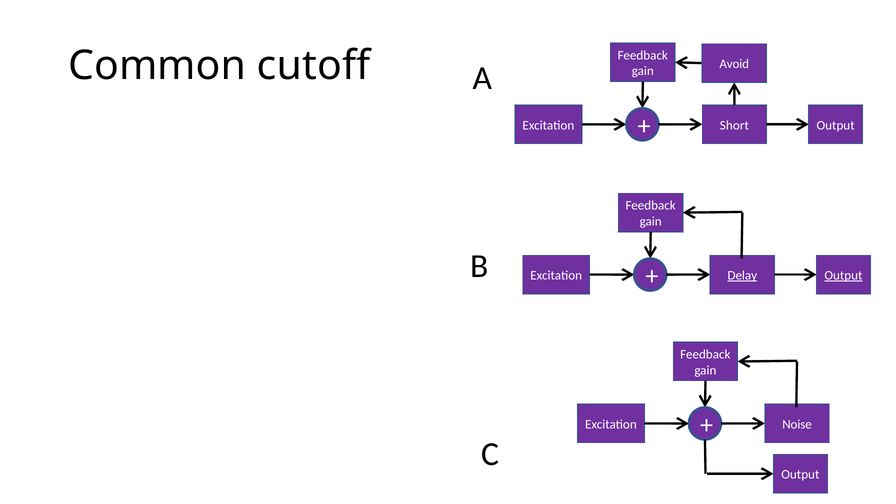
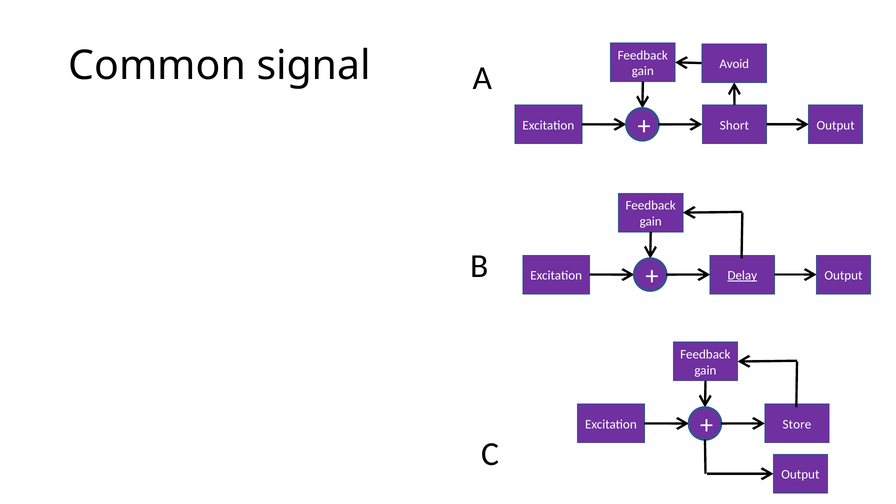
cutoff: cutoff -> signal (314, 66)
Output underline: present -> none (843, 275)
Noise: Noise -> Store (797, 424)
